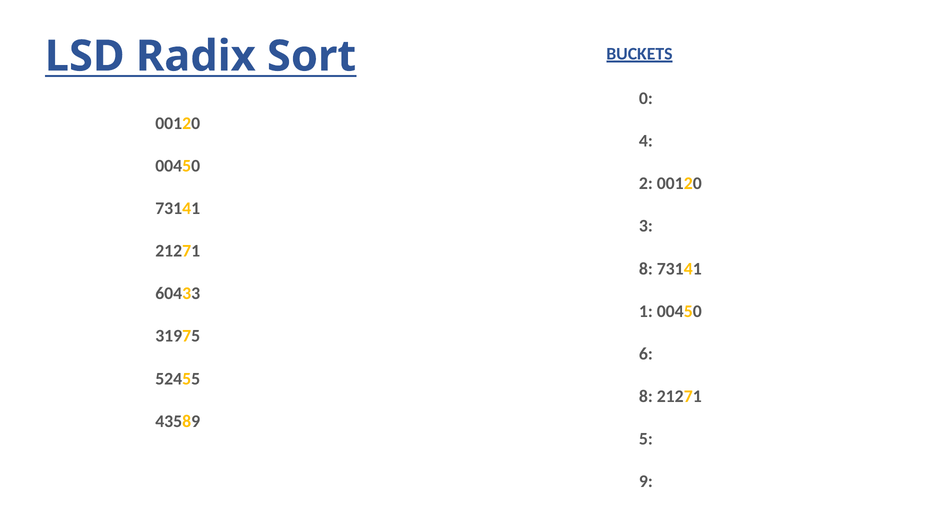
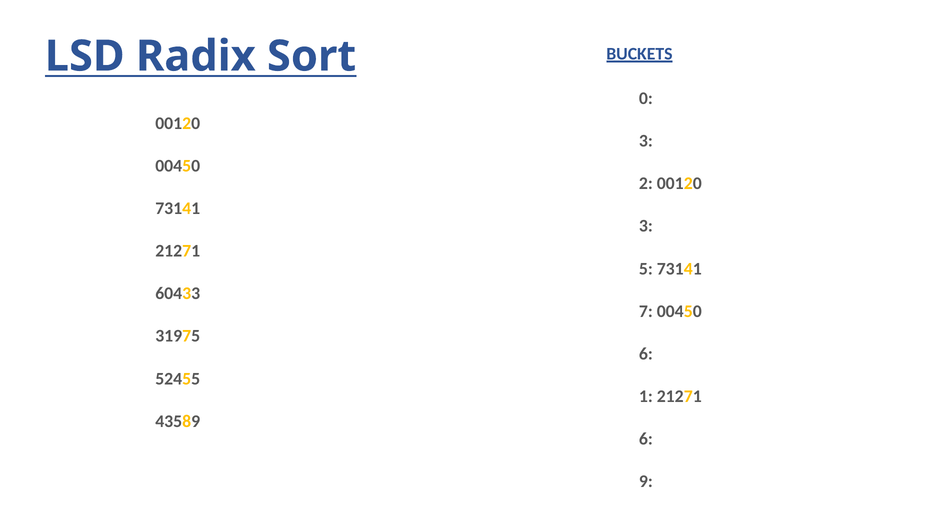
4: 4 -> 3 (646, 141)
8: 8 -> 5 (646, 269)
1: 1 -> 7 (646, 311)
8: 8 -> 1 (646, 396)
5: 5 -> 6 (646, 439)
